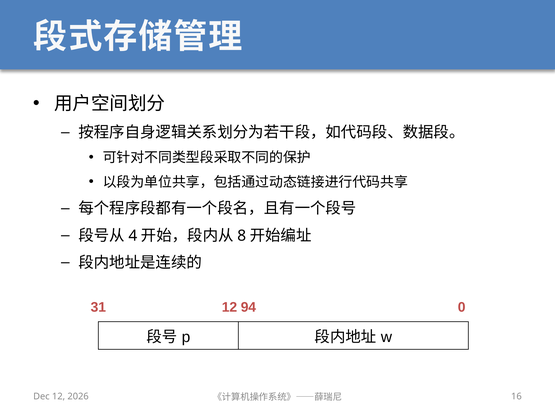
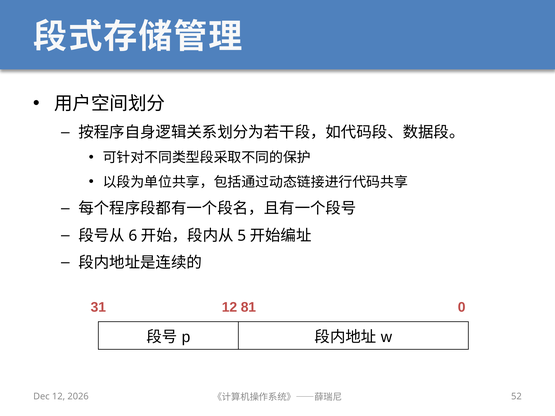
4: 4 -> 6 (133, 236)
8: 8 -> 5 (242, 236)
94: 94 -> 81 (248, 308)
16: 16 -> 52 (516, 397)
